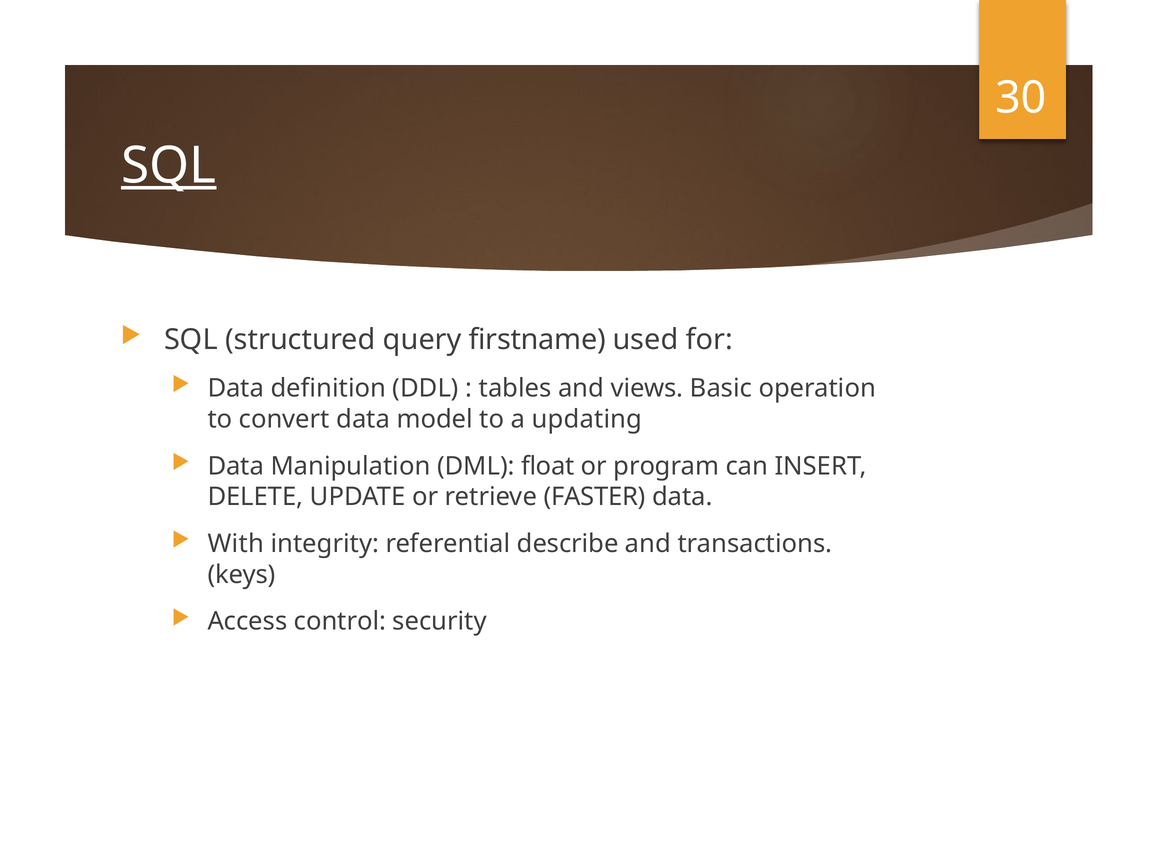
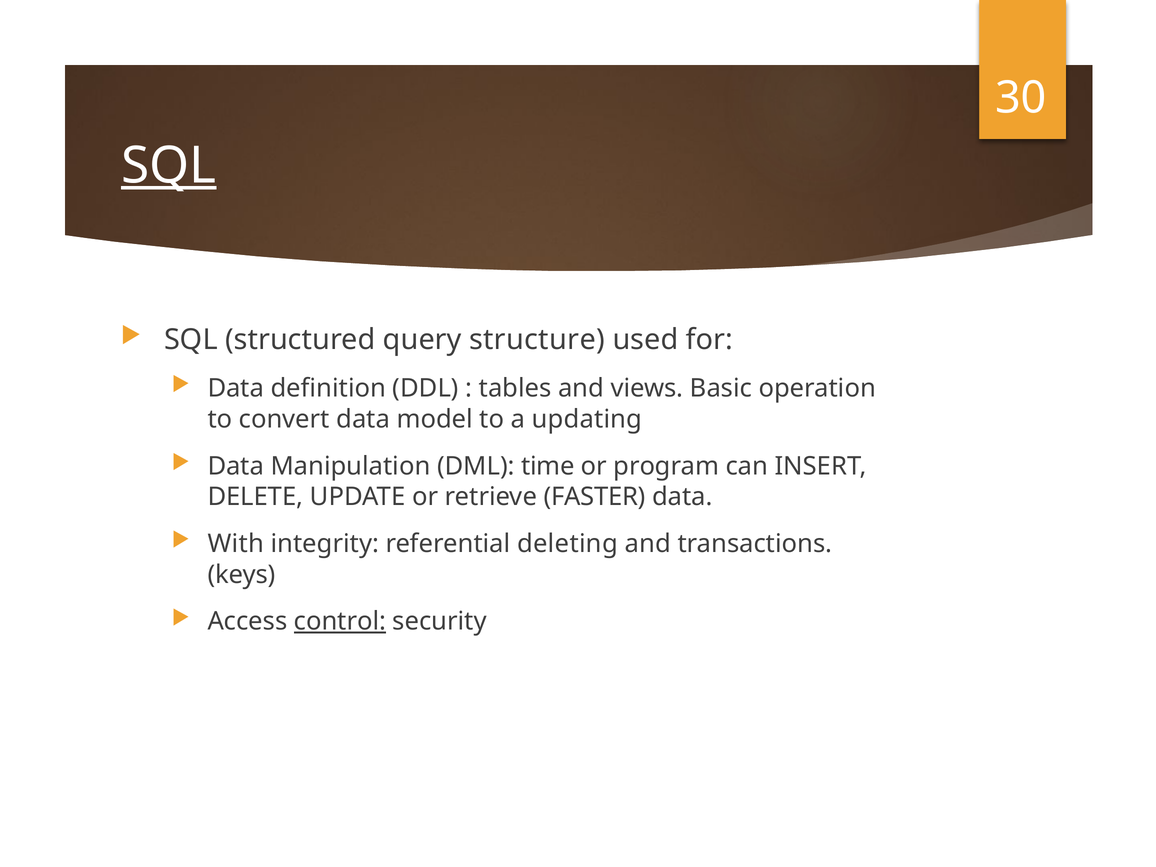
firstname: firstname -> structure (537, 340)
float: float -> time (548, 466)
describe: describe -> deleting (568, 544)
control underline: none -> present (340, 621)
